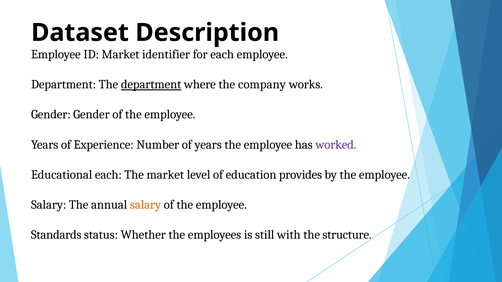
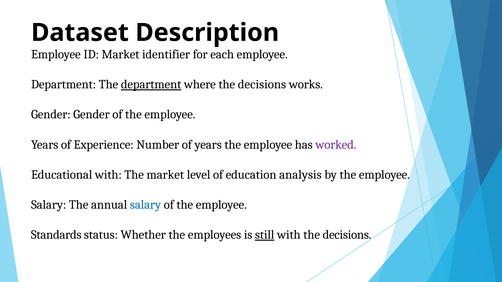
where the company: company -> decisions (262, 85)
Educational each: each -> with (108, 175)
provides: provides -> analysis (300, 175)
salary colour: orange -> blue (146, 205)
still underline: none -> present (265, 235)
with the structure: structure -> decisions (347, 235)
